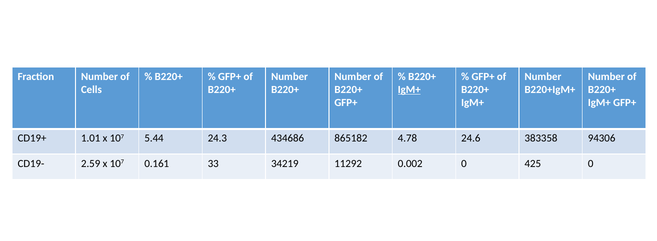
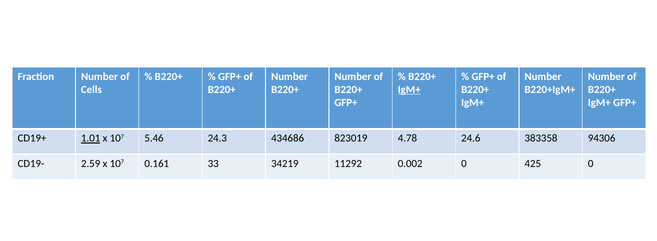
1.01 underline: none -> present (91, 138)
5.44: 5.44 -> 5.46 (154, 138)
865182: 865182 -> 823019 (351, 138)
